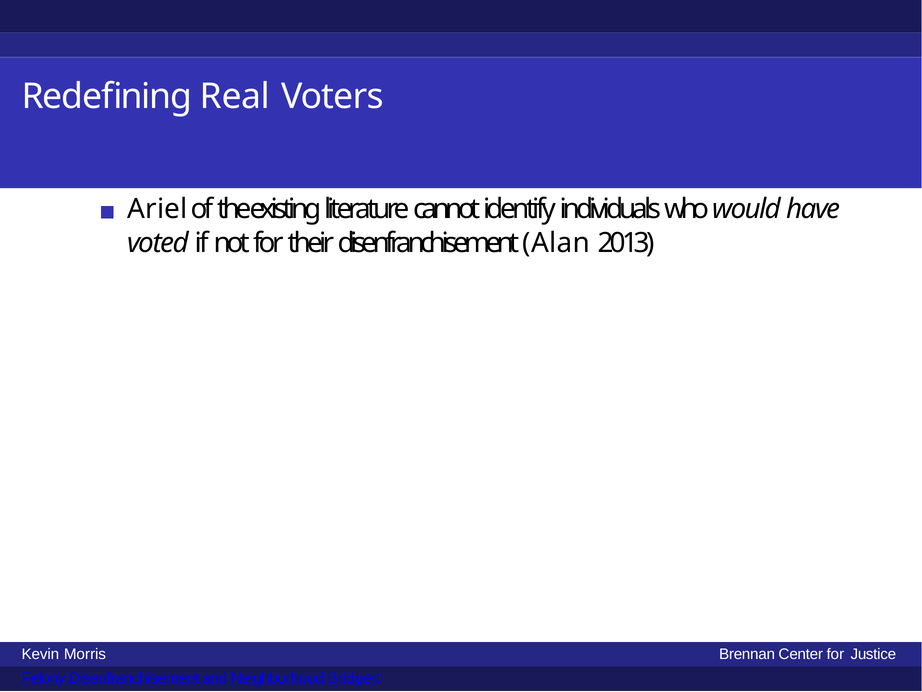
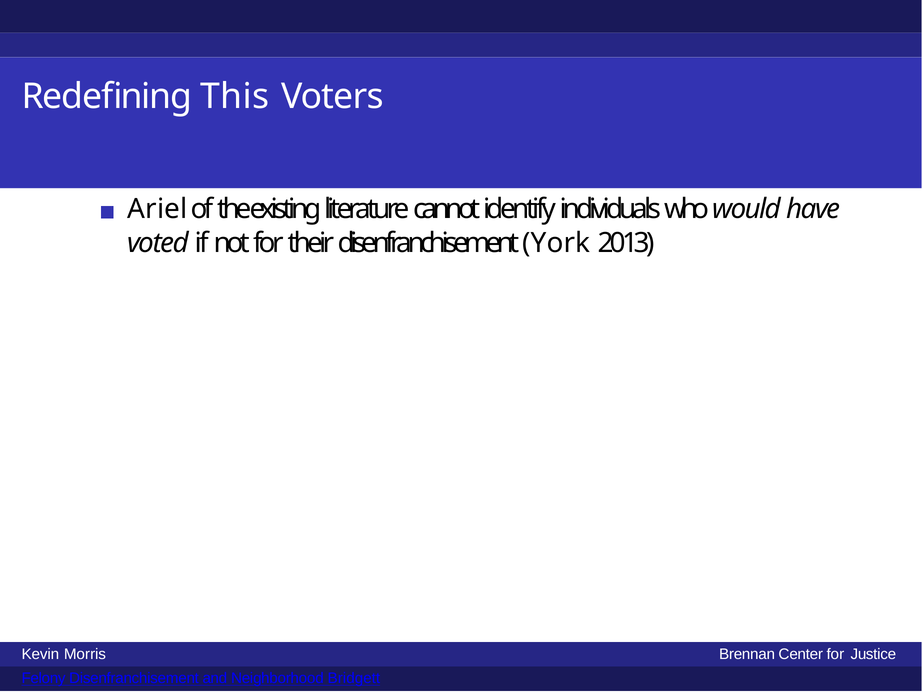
Real: Real -> This (235, 96)
Alan: Alan -> York (556, 243)
